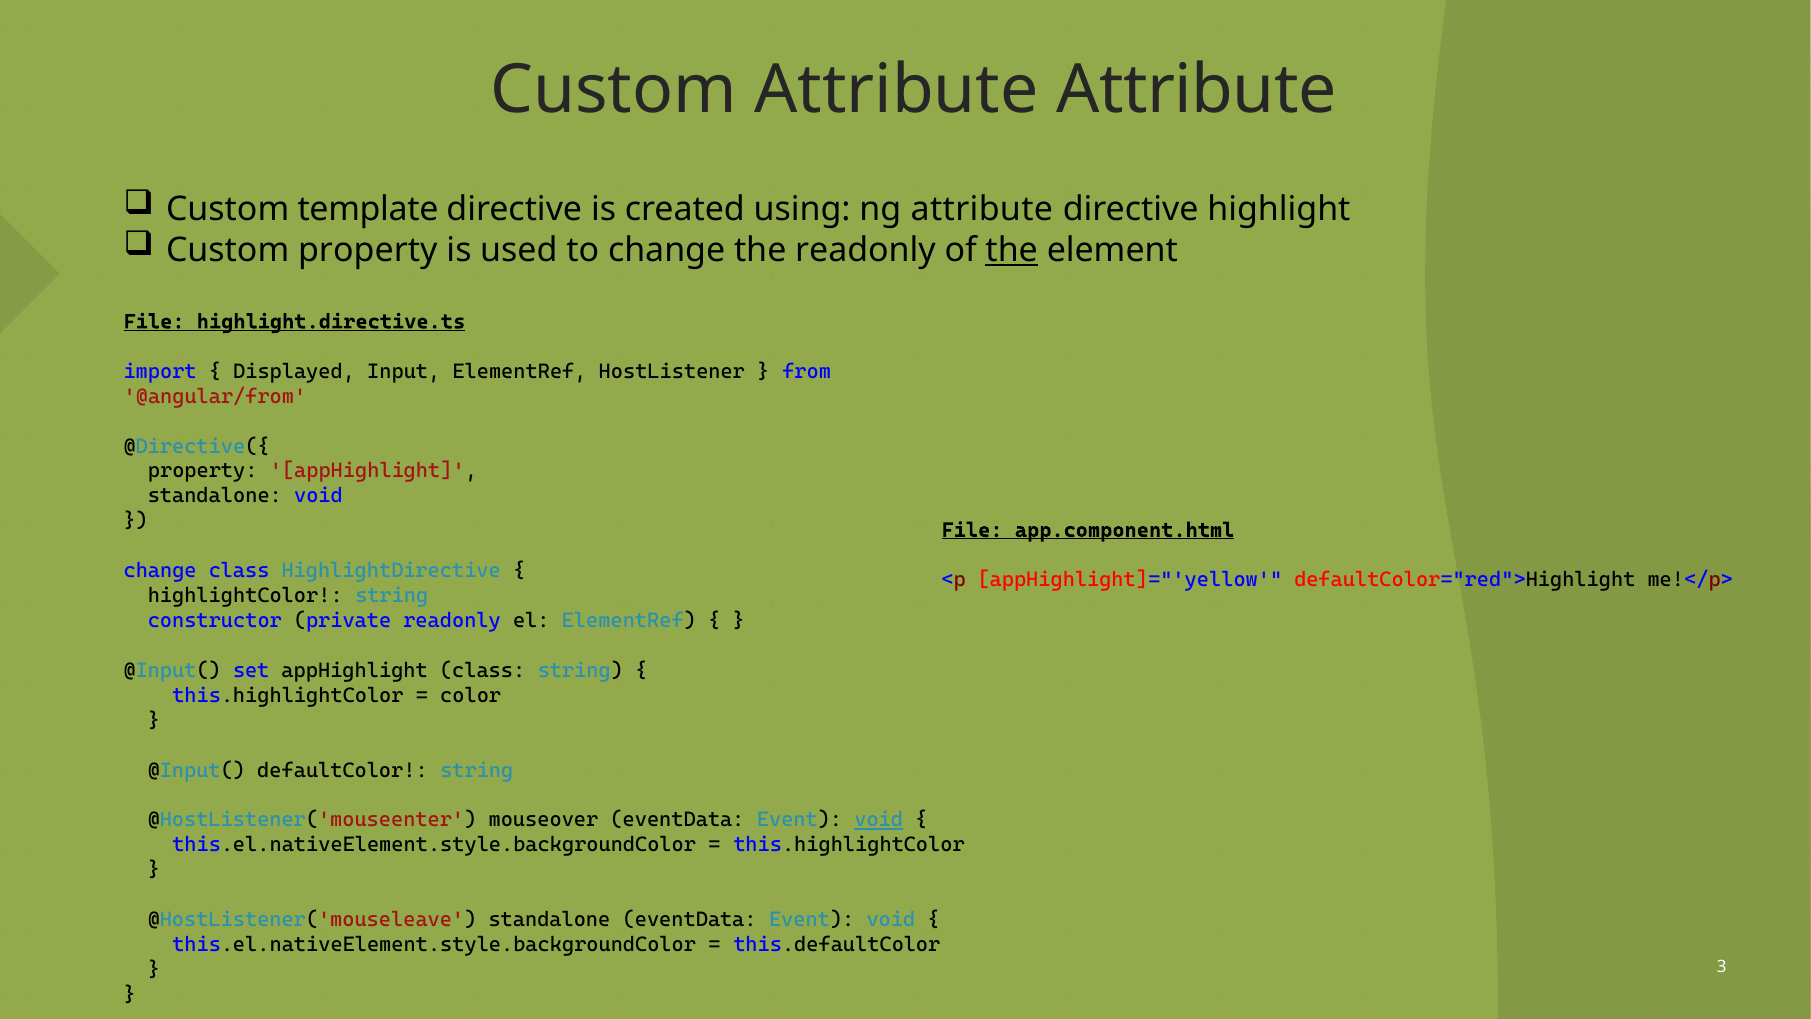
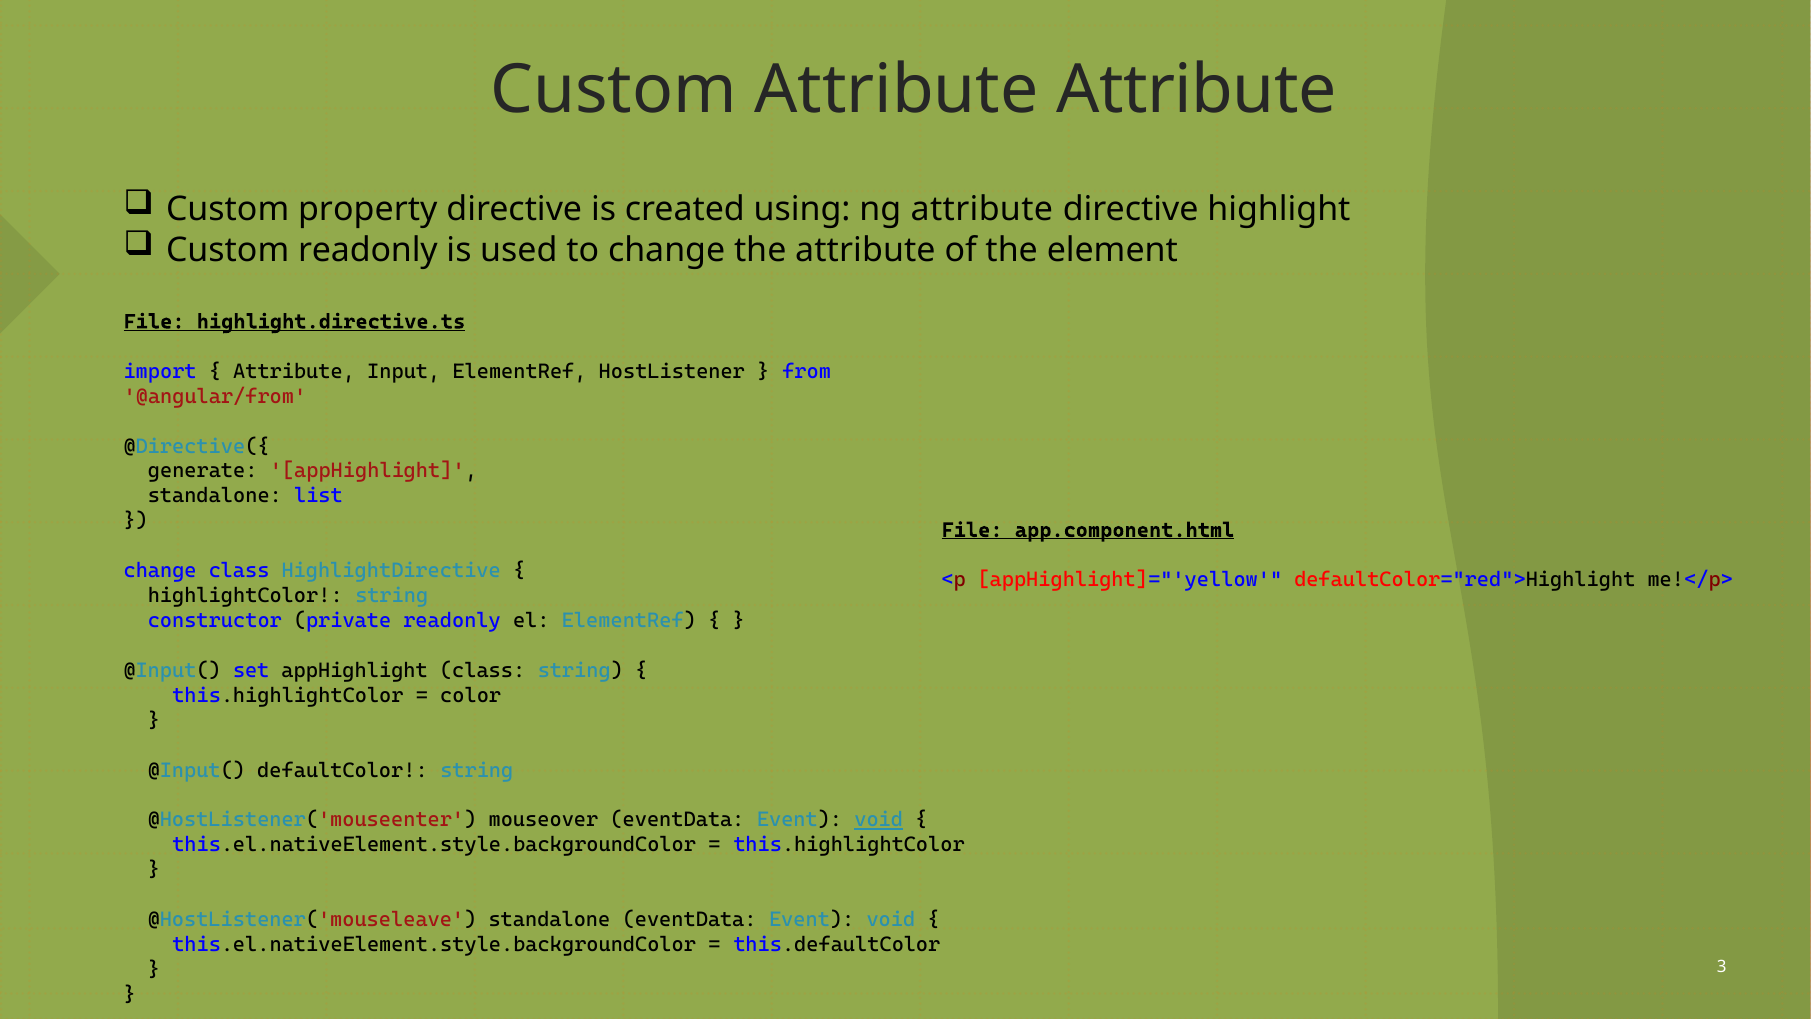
template: template -> property (368, 209)
Custom property: property -> readonly (368, 250)
the readonly: readonly -> attribute (865, 250)
the underline: present -> none (1012, 250)
Displayed: Displayed -> Attribute (294, 371)
property: property -> generate (203, 471)
standalone void: void -> list (318, 496)
